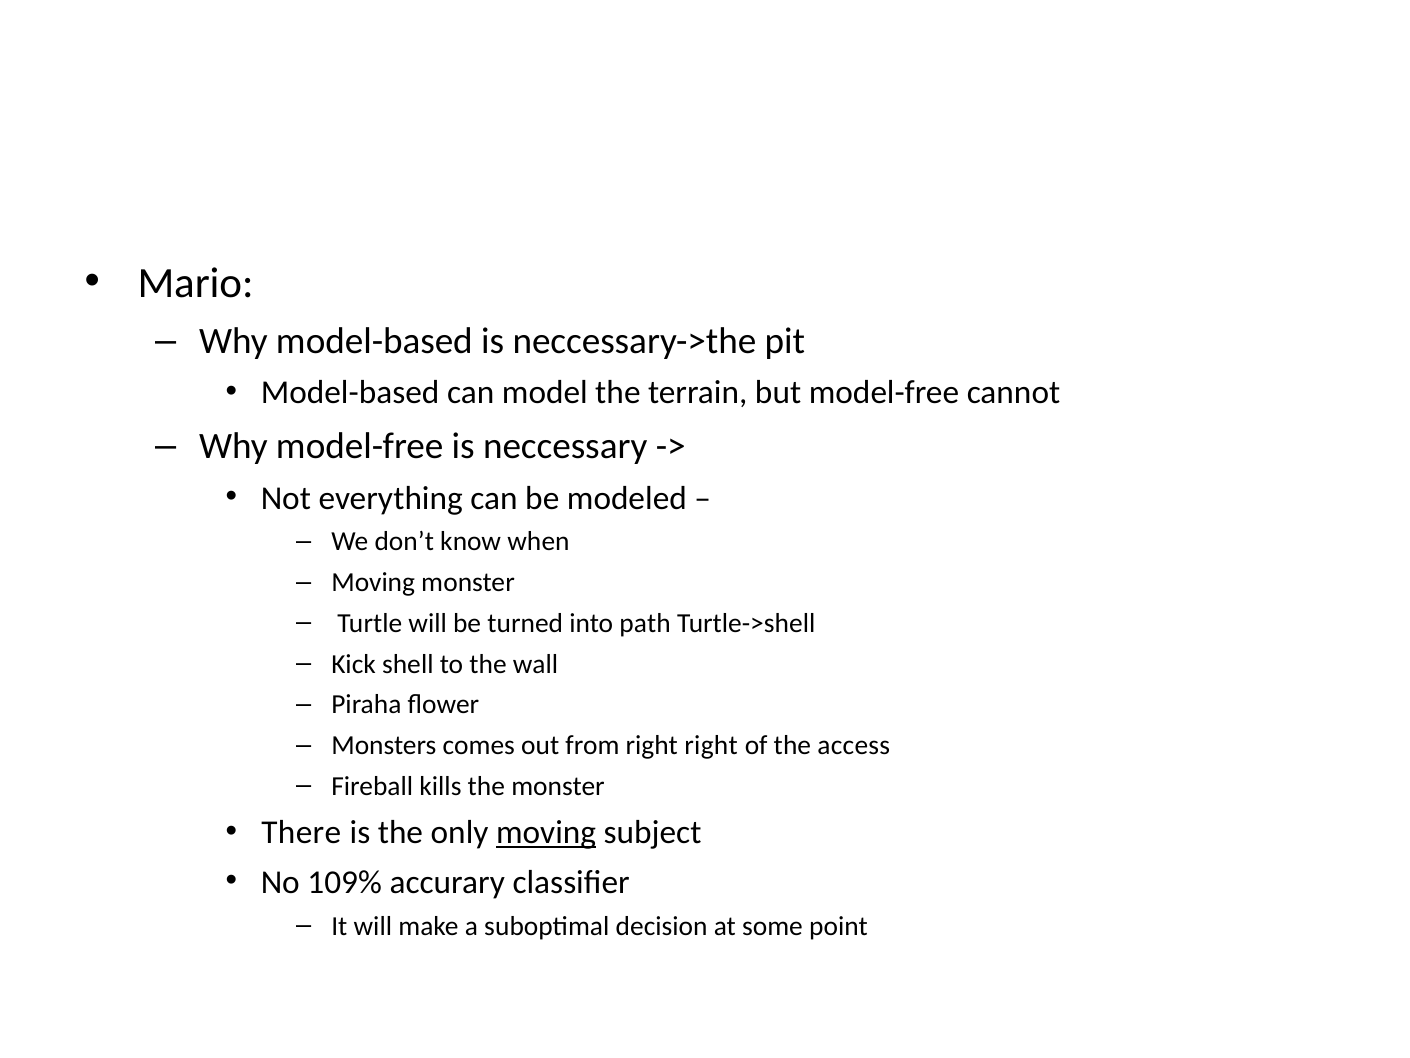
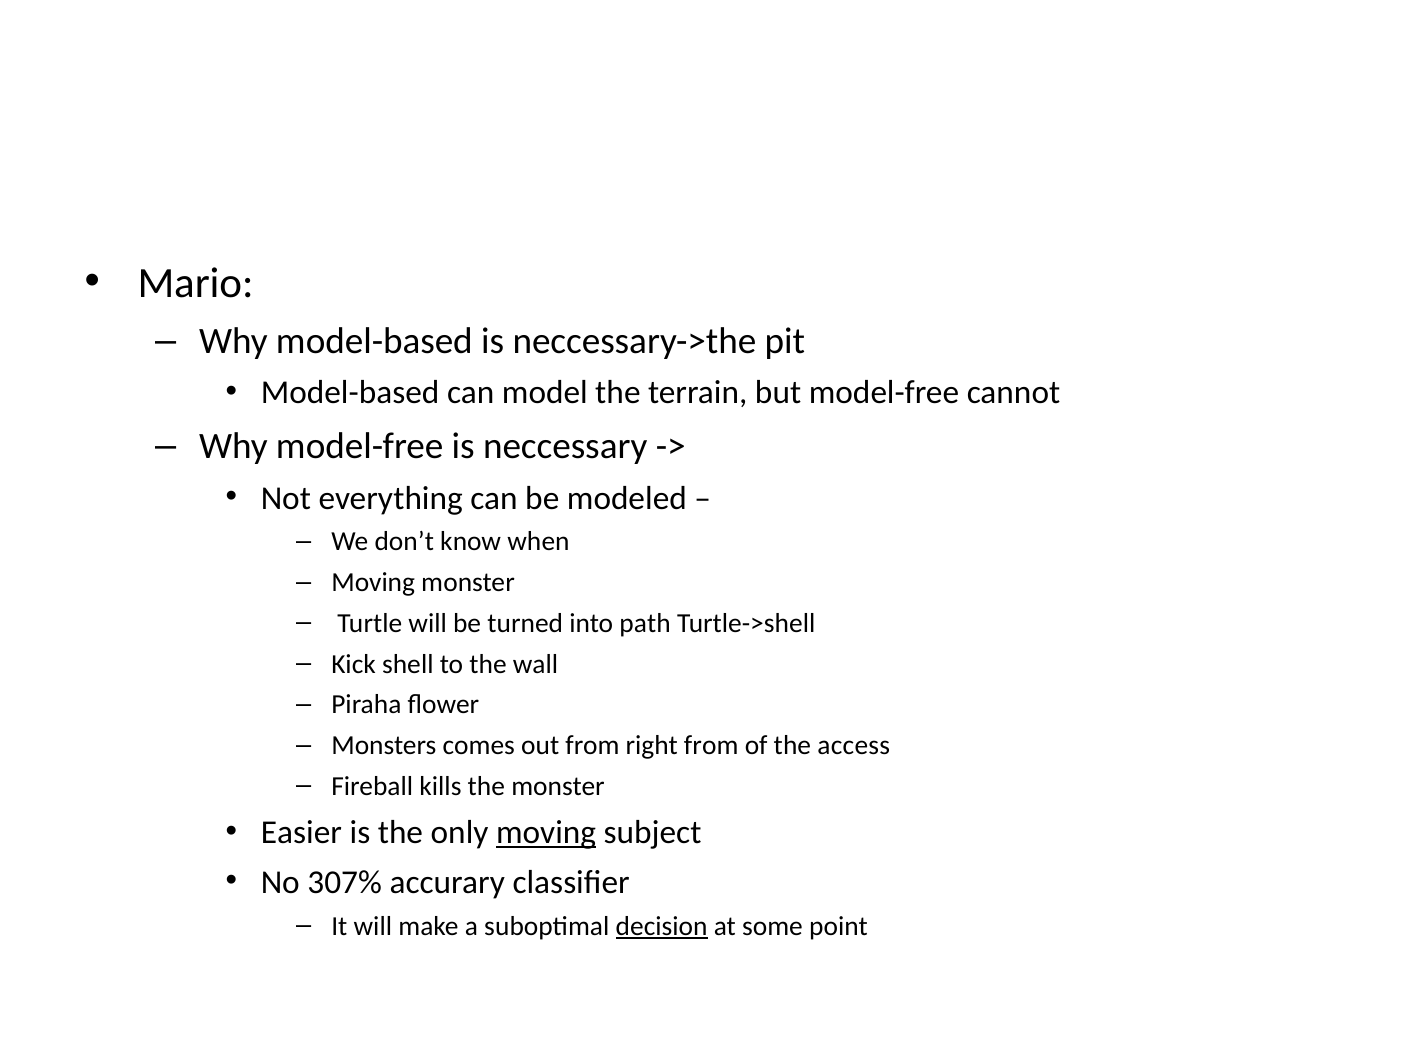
right right: right -> from (711, 745)
There: There -> Easier (301, 832)
109%: 109% -> 307% (345, 882)
decision underline: none -> present (662, 926)
